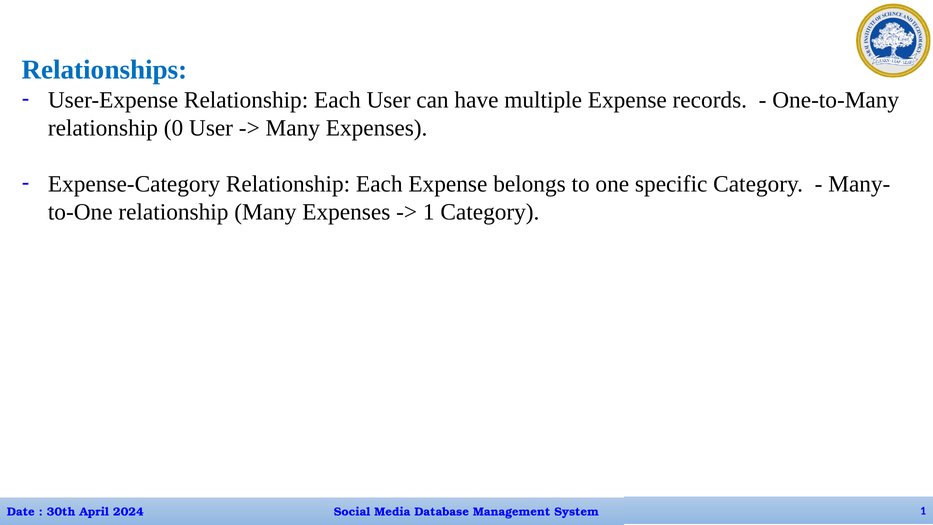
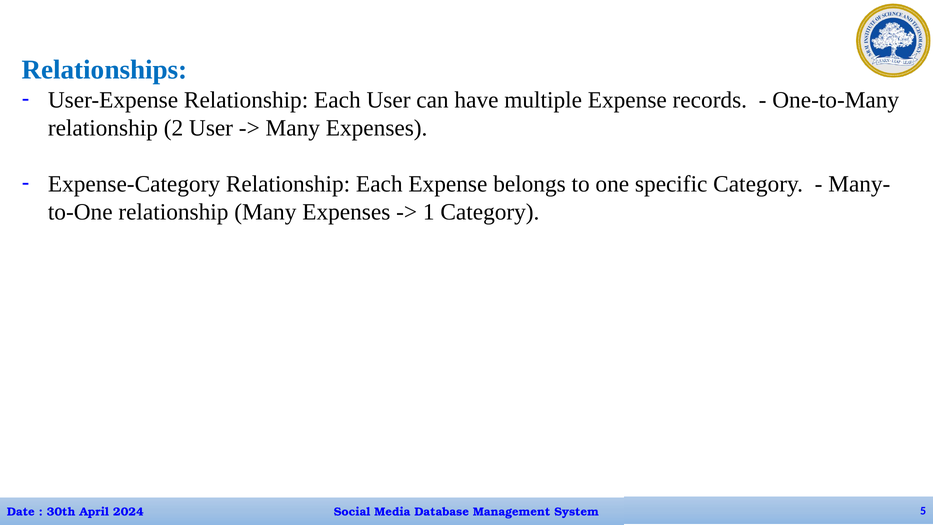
0: 0 -> 2 (174, 128)
System 1: 1 -> 5 (923, 511)
